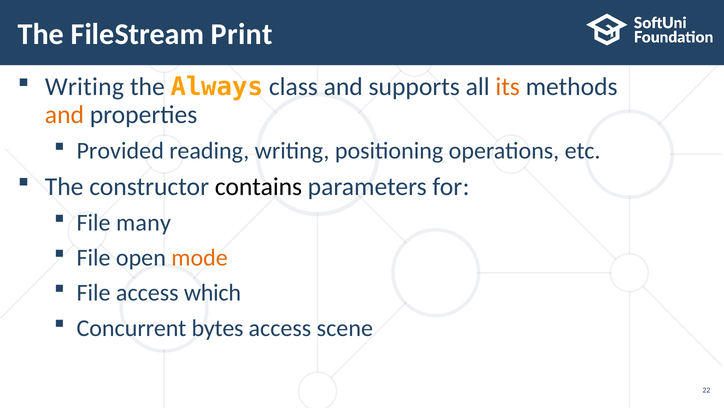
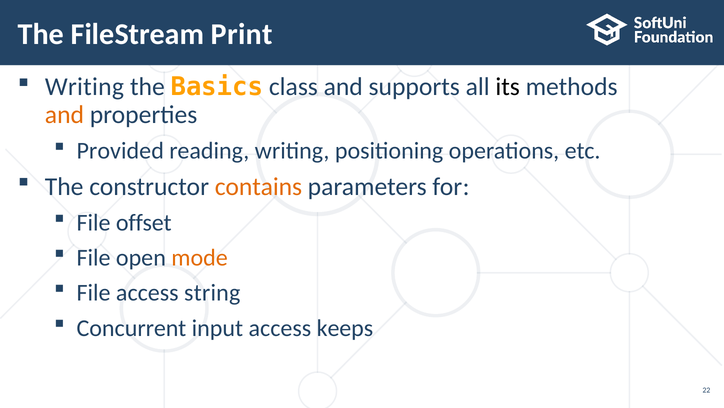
Always: Always -> Basics (217, 87)
its colour: orange -> black (508, 87)
contains colour: black -> orange (258, 186)
many: many -> offset (144, 222)
which: which -> string (212, 292)
bytes: bytes -> input (217, 328)
scene: scene -> keeps (345, 328)
